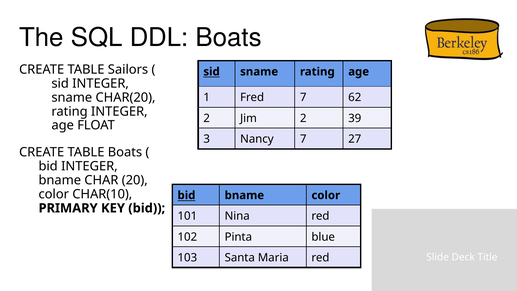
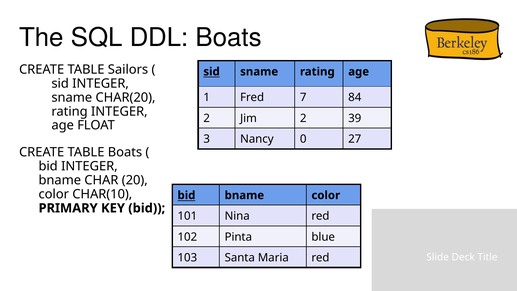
62: 62 -> 84 (355, 97)
Nancy 7: 7 -> 0 (303, 139)
